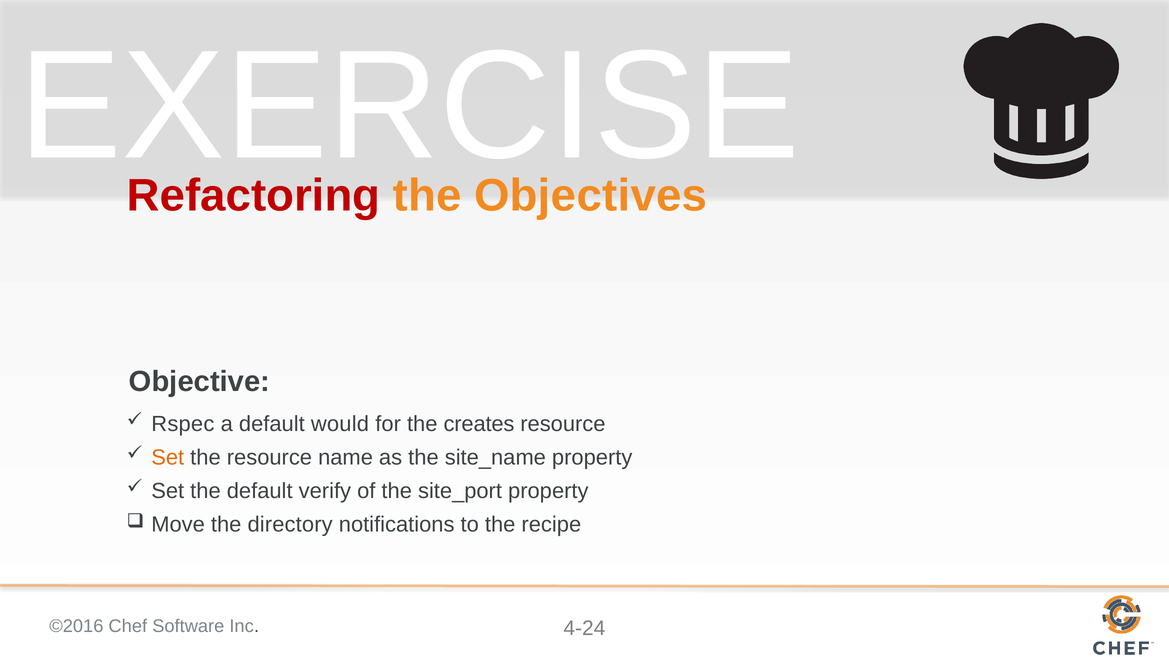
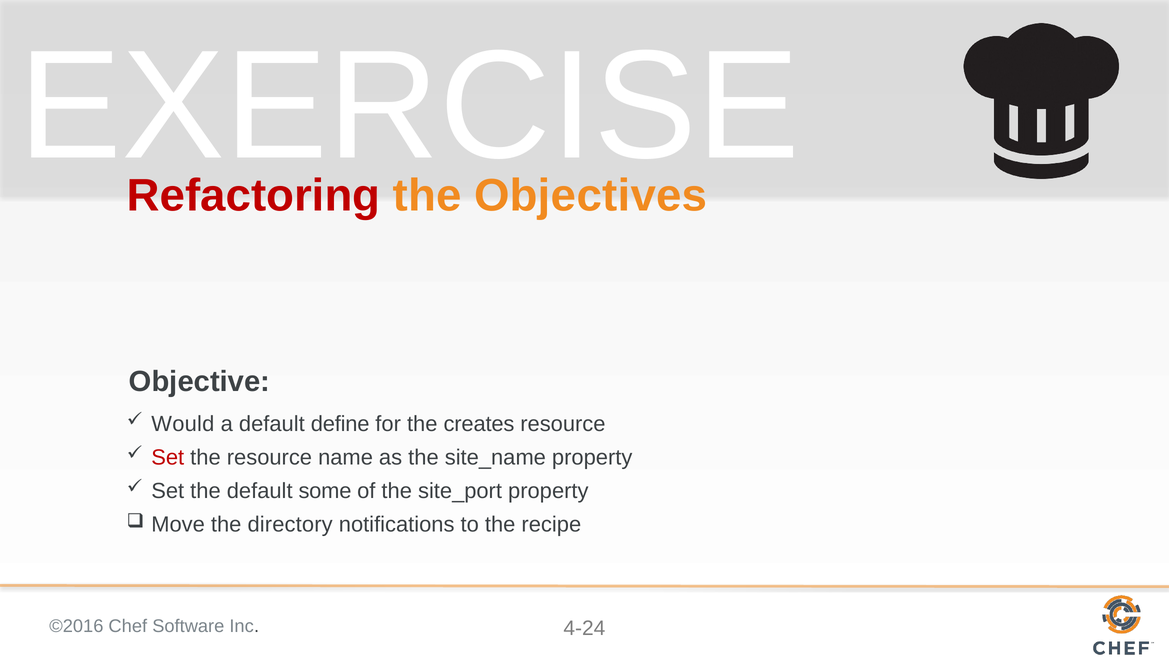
Rspec: Rspec -> Would (183, 424)
would: would -> define (340, 424)
Set colour: orange -> red (168, 458)
verify: verify -> some (325, 491)
